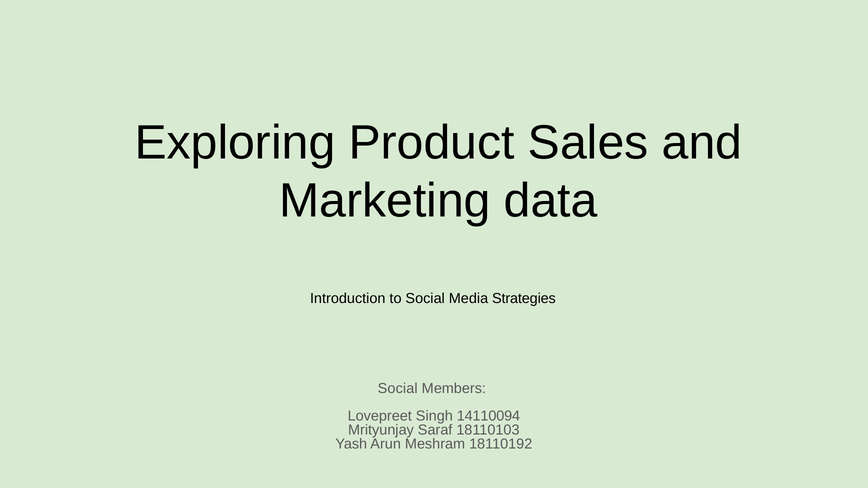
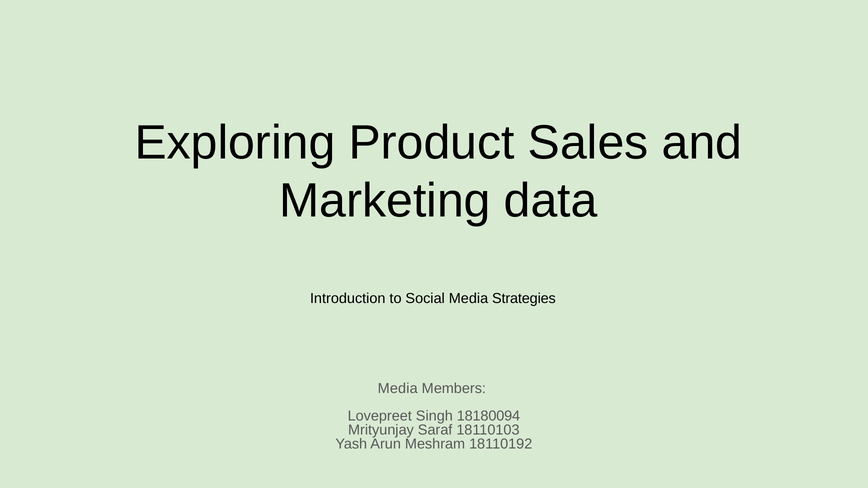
Social: Social -> Media (398, 389)
14110094: 14110094 -> 18180094 (488, 416)
